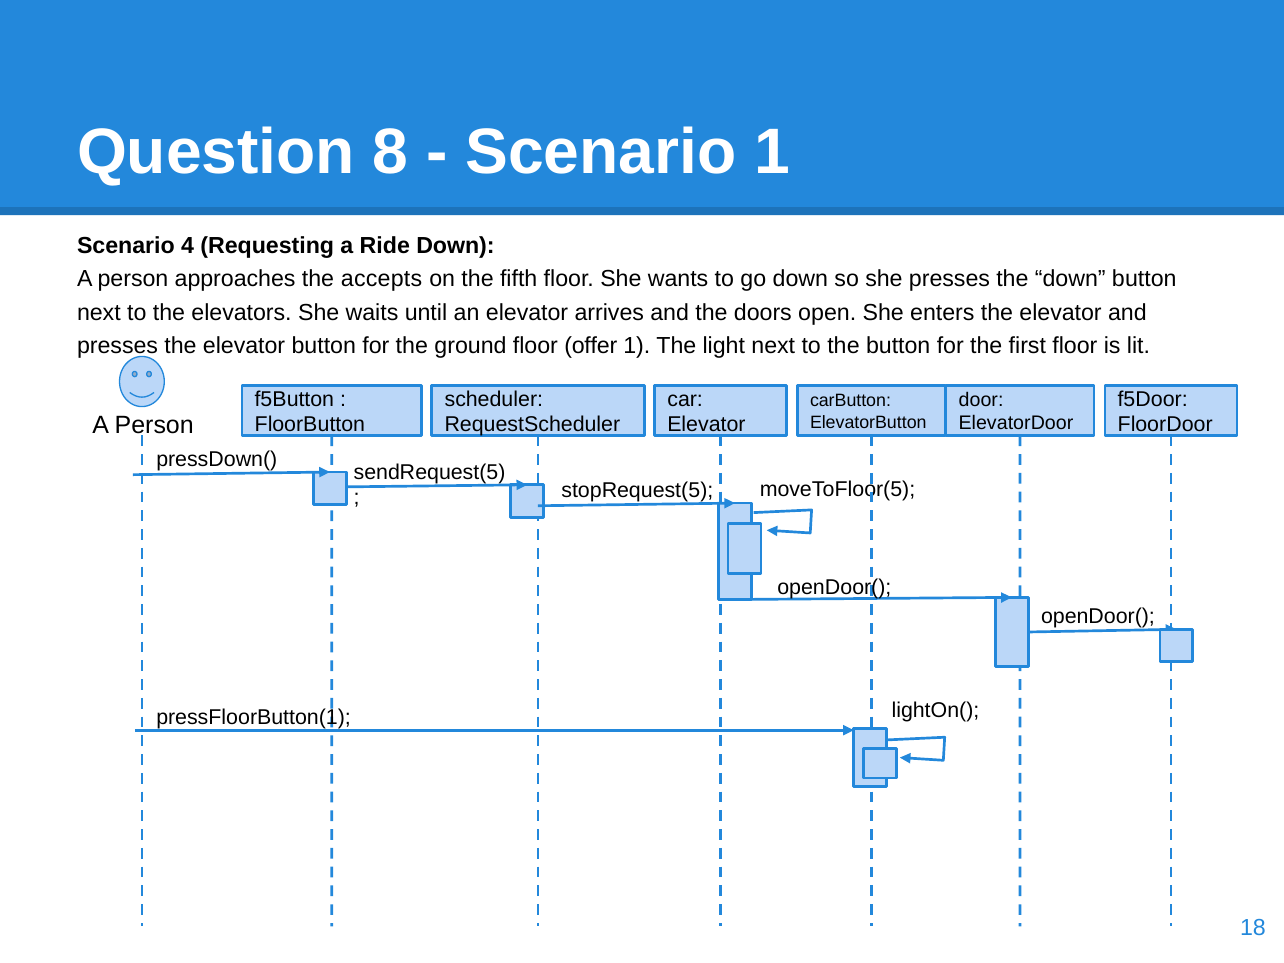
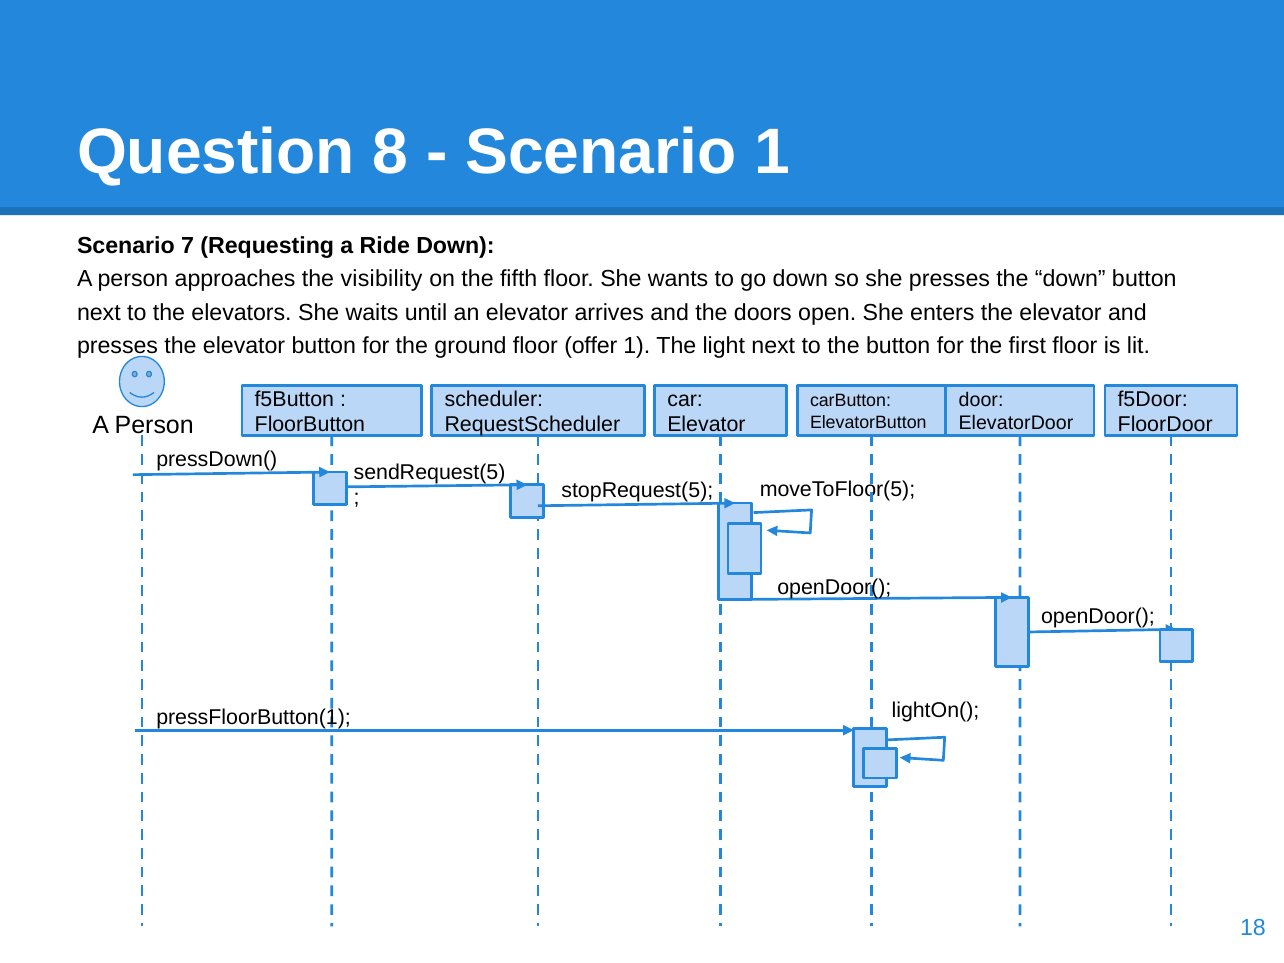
4: 4 -> 7 (188, 246)
accepts: accepts -> visibility (382, 279)
